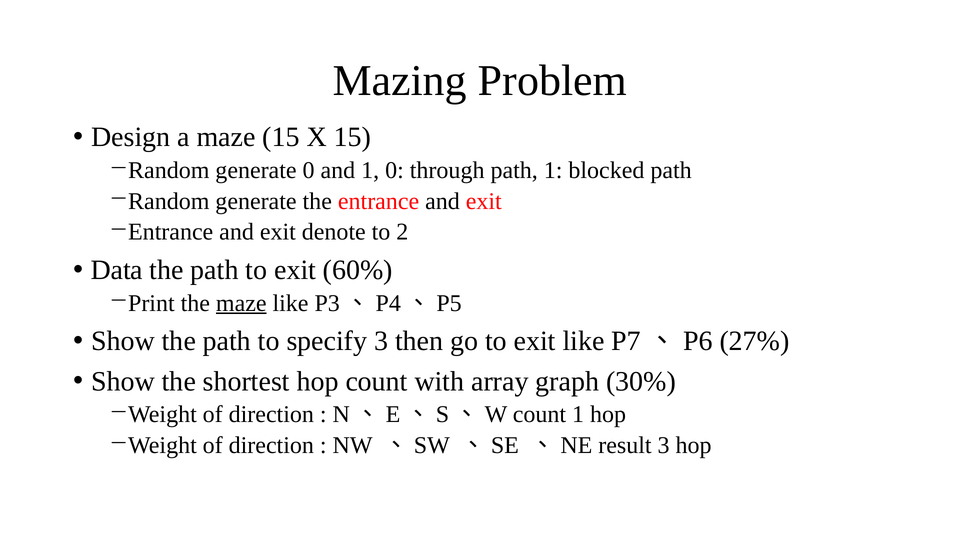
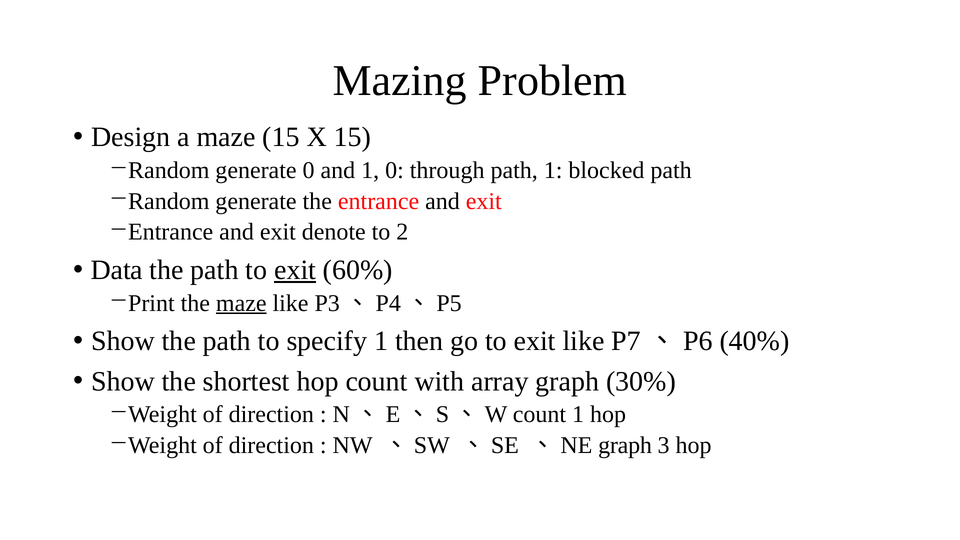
exit underline: none -> present (295, 270)
specify 3: 3 -> 1 (381, 341)
27%: 27% -> 40% (754, 341)
、NE result: result -> graph (625, 445)
